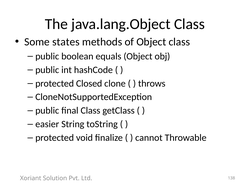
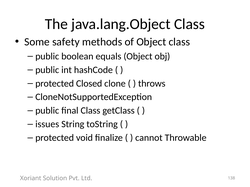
states: states -> safety (66, 42)
easier: easier -> issues (47, 124)
